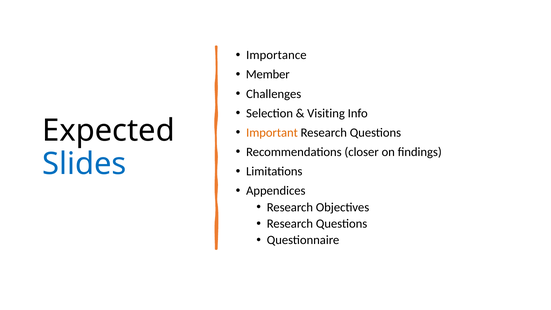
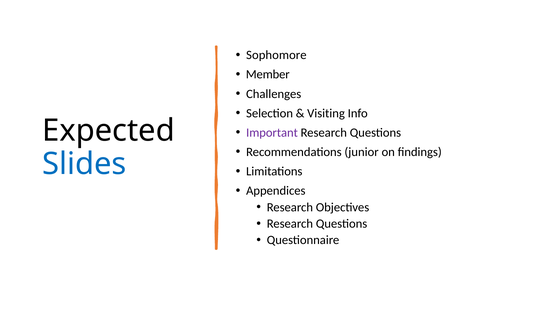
Importance: Importance -> Sophomore (276, 55)
Important colour: orange -> purple (272, 133)
closer: closer -> junior (362, 152)
